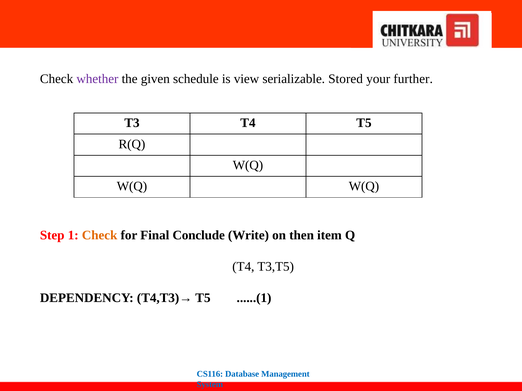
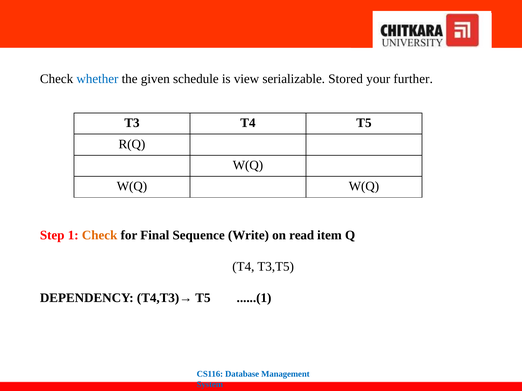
whether colour: purple -> blue (97, 79)
Conclude: Conclude -> Sequence (199, 236)
then: then -> read (302, 236)
